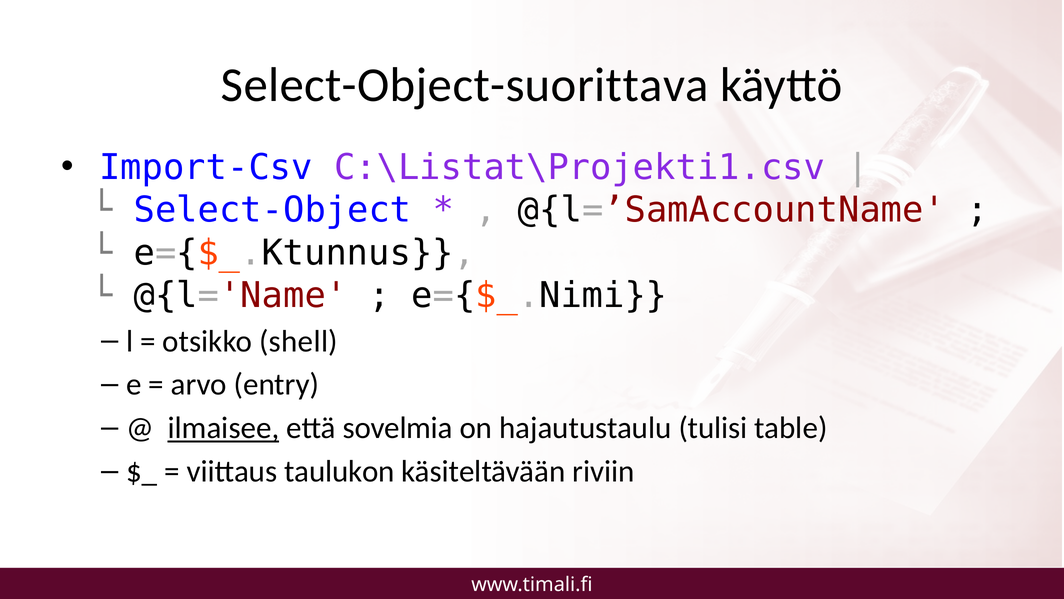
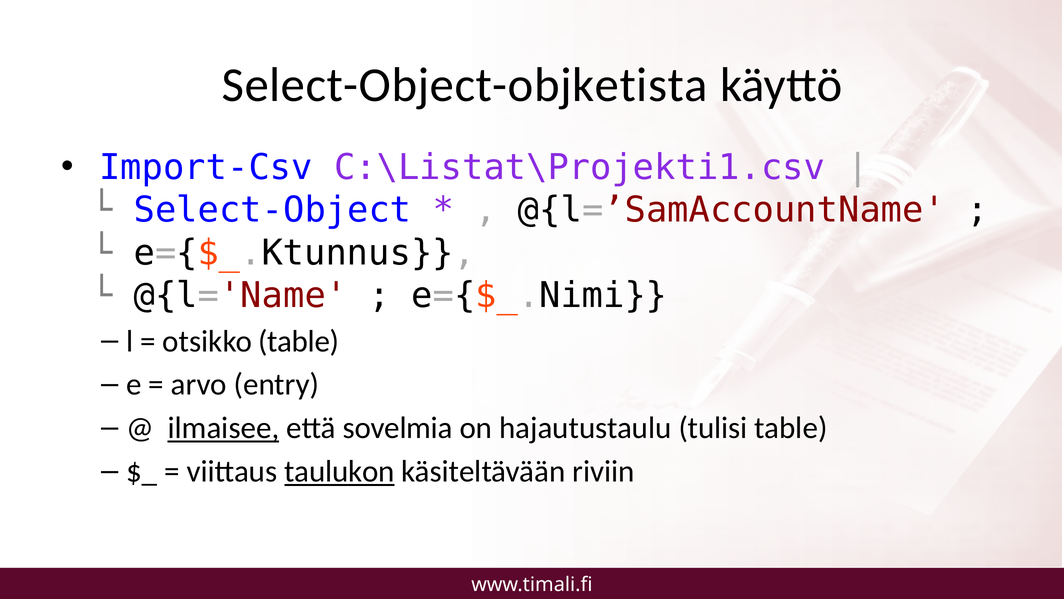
Select-Object-suorittava: Select-Object-suorittava -> Select-Object-objketista (465, 85)
otsikko shell: shell -> table (299, 341)
taulukon underline: none -> present (339, 471)
